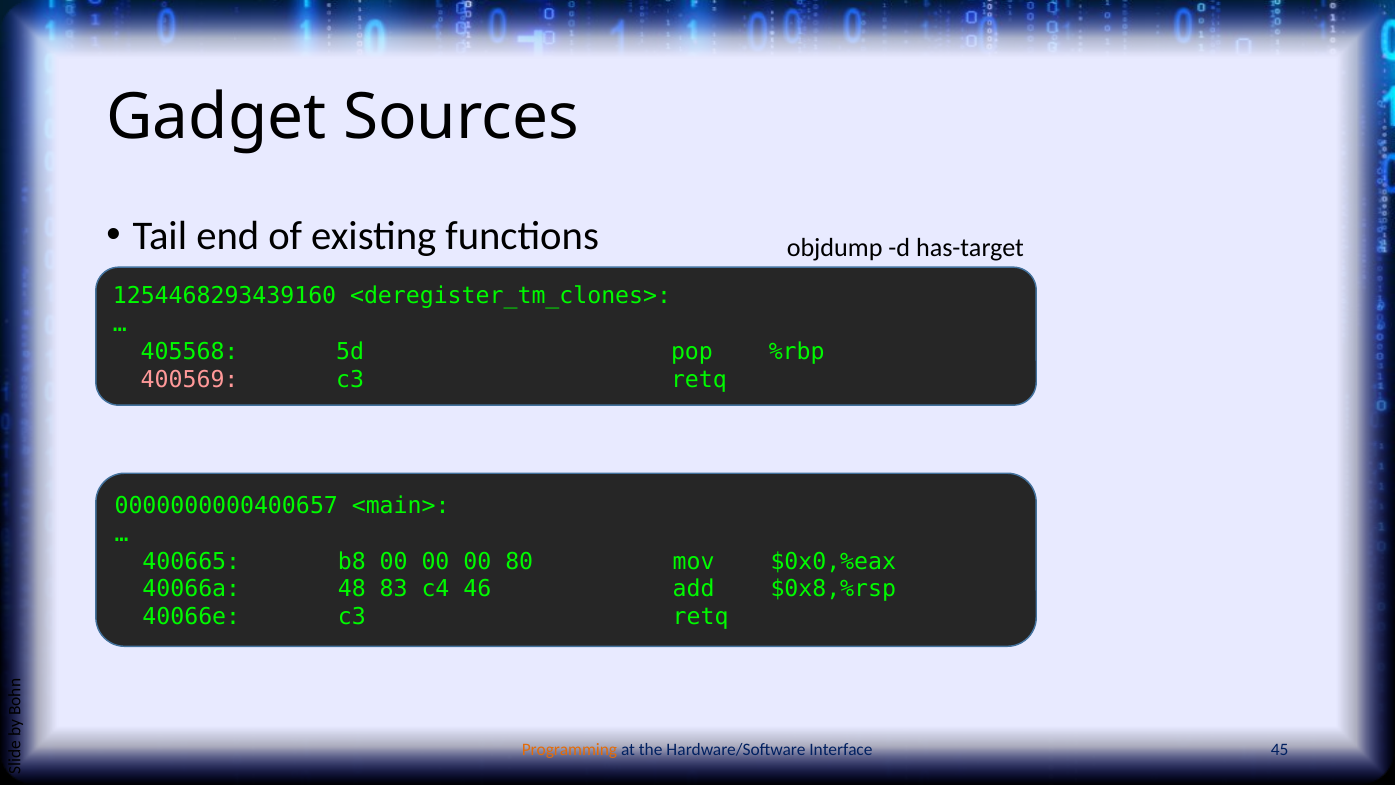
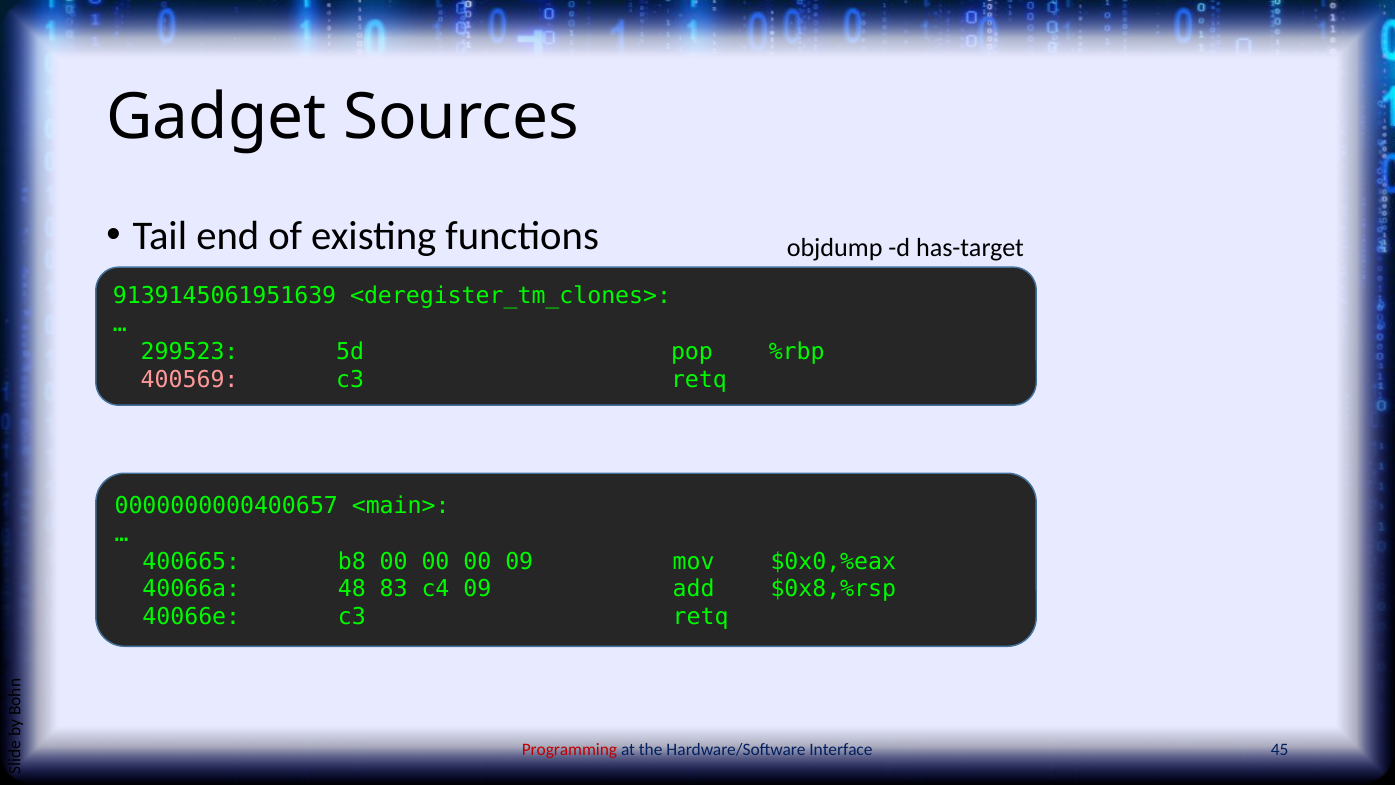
1254468293439160: 1254468293439160 -> 9139145061951639 (225, 296)
405568: 405568 -> 299523 (190, 352)
00 80: 80 -> 09 (519, 561)
c4 46: 46 -> 09 (477, 589)
Programming colour: orange -> red (569, 749)
